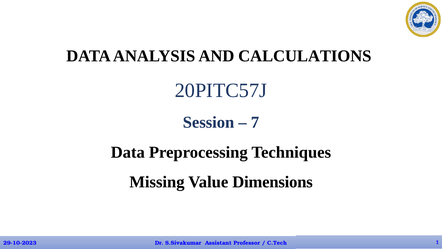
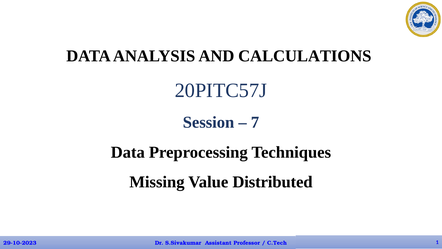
Dimensions: Dimensions -> Distributed (272, 182)
